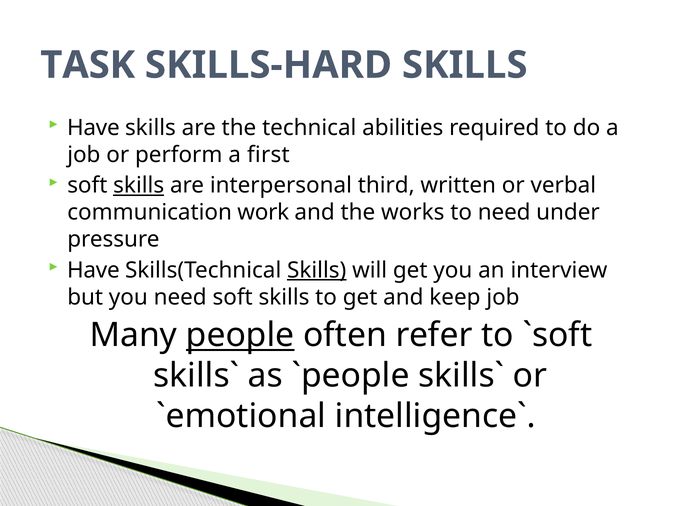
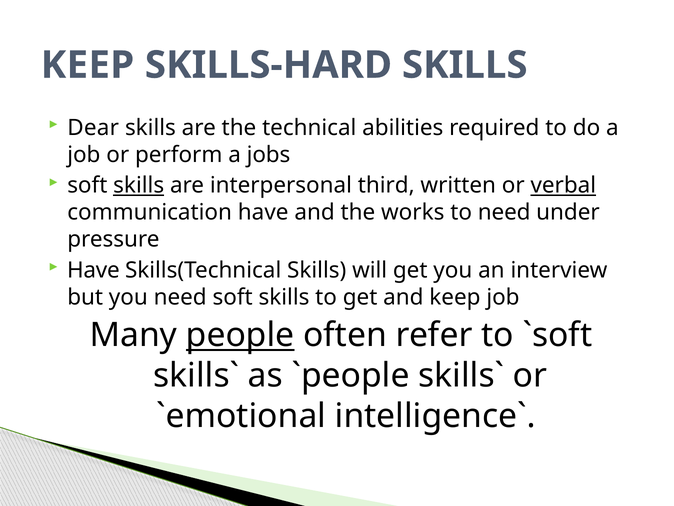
TASK: TASK -> KEEP (87, 65)
Have: Have -> Dear (93, 128)
first: first -> jobs (269, 155)
verbal underline: none -> present (563, 185)
communication work: work -> have (263, 212)
Skills underline: present -> none (317, 270)
